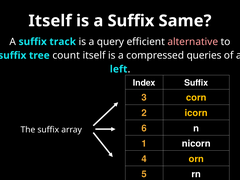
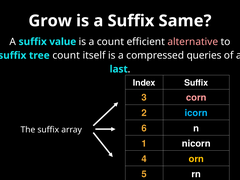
Itself: Itself -> Grow (50, 21)
track: track -> value (63, 42)
a query: query -> count (110, 42)
left: left -> last (119, 69)
corn colour: yellow -> pink (196, 98)
icorn colour: yellow -> light blue (196, 113)
